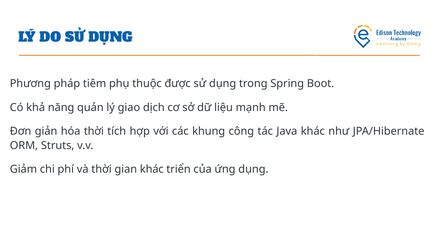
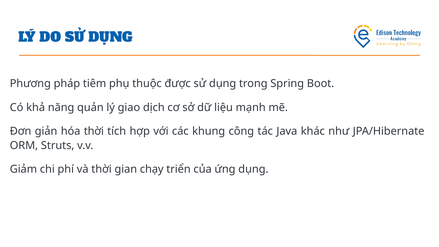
gian khác: khác -> chạy (152, 169)
